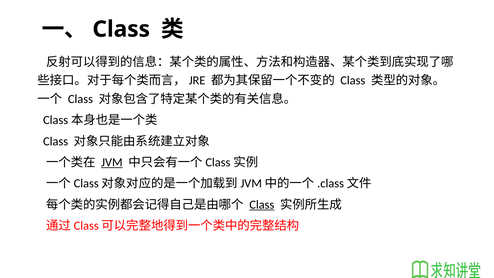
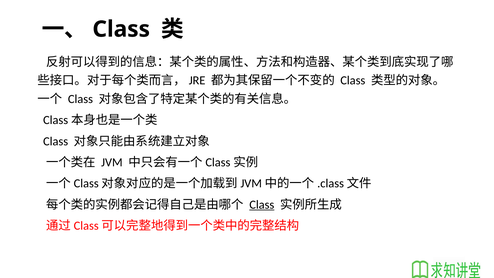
JVM underline: present -> none (112, 162)
